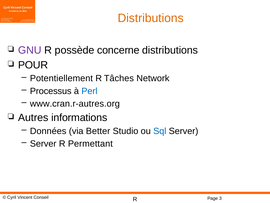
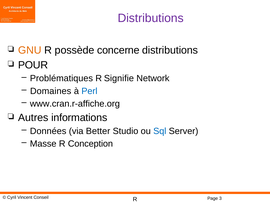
Distributions colour: orange -> purple (151, 18)
GNU colour: purple -> orange (30, 50)
Potentiellement: Potentiellement -> Problématiques (61, 78)
Tâches: Tâches -> Signifie (119, 78)
Processus: Processus -> Domaines (51, 91)
www.cran.r-autres.org: www.cran.r-autres.org -> www.cran.r-affiche.org (75, 103)
Server: Server -> Masse (43, 143)
Permettant: Permettant -> Conception (90, 143)
